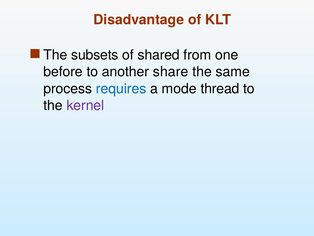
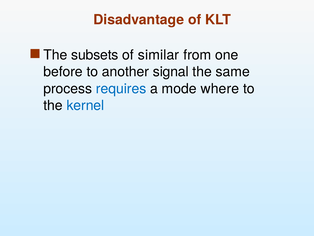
shared: shared -> similar (159, 55)
share: share -> signal (171, 72)
thread: thread -> where (220, 88)
kernel colour: purple -> blue (85, 105)
